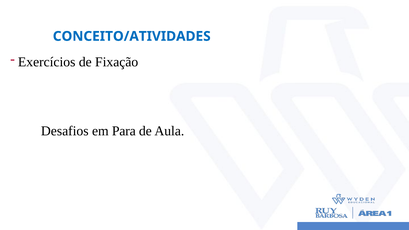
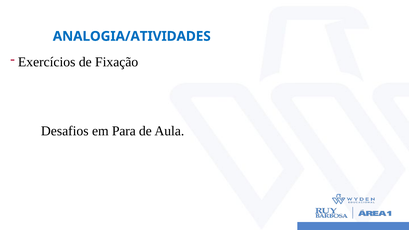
CONCEITO/ATIVIDADES: CONCEITO/ATIVIDADES -> ANALOGIA/ATIVIDADES (132, 36)
